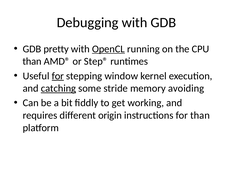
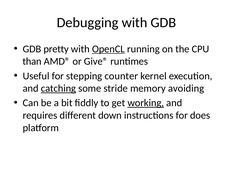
Step®: Step® -> Give® (96, 61)
for underline: present -> none (58, 76)
window: window -> counter (121, 76)
working underline: none -> present (146, 103)
origin: origin -> down (110, 115)
for than: than -> does (200, 115)
